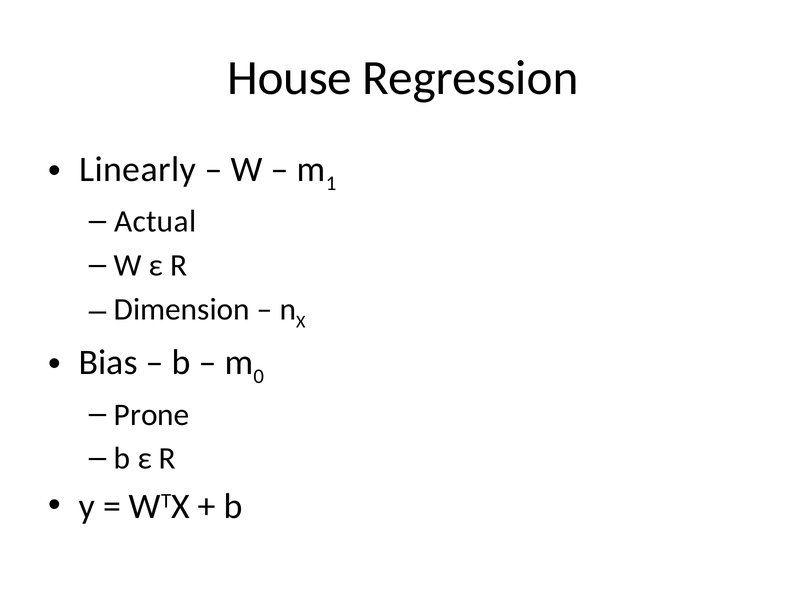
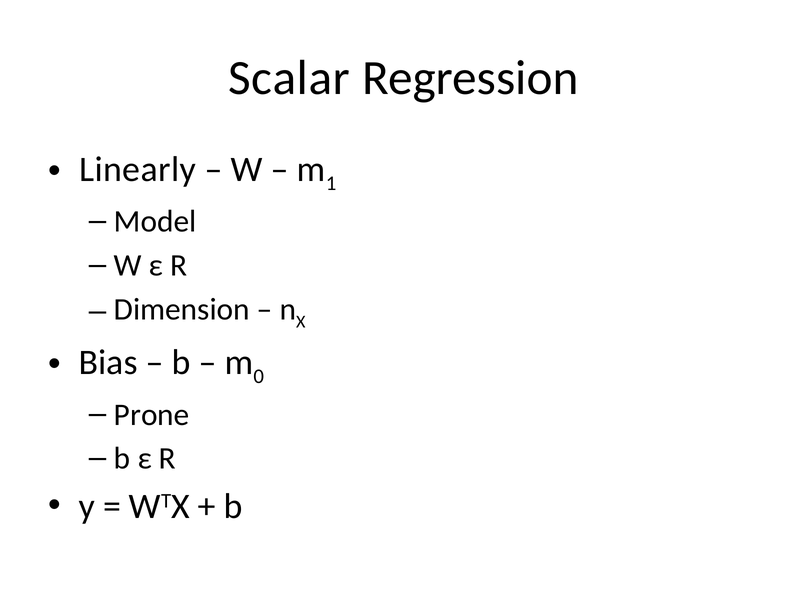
House: House -> Scalar (289, 78)
Actual: Actual -> Model (155, 222)
